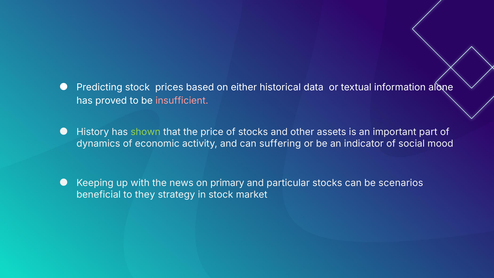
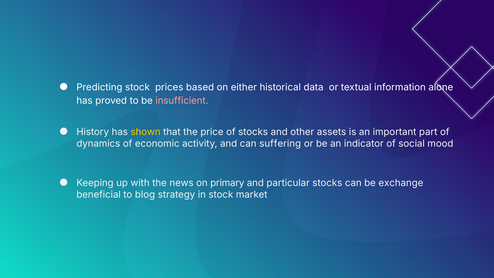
shown colour: light green -> yellow (146, 132)
scenarios: scenarios -> exchange (401, 183)
they: they -> blog (145, 195)
